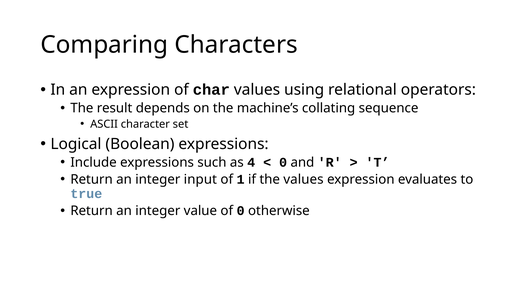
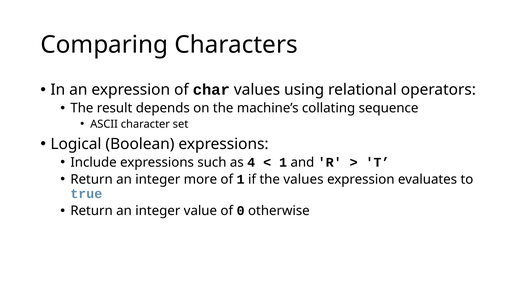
0: 0 -> 1 (283, 162)
input: input -> more (200, 179)
